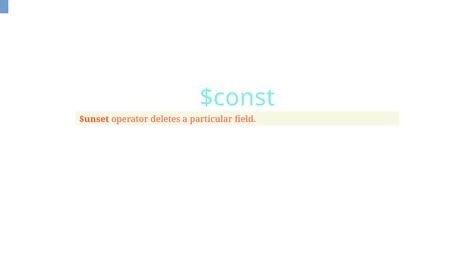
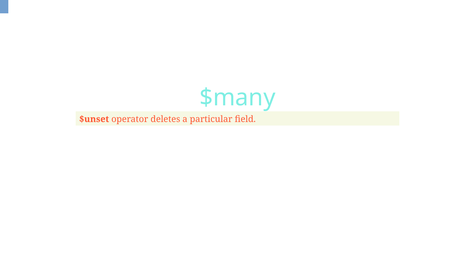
$const: $const -> $many (237, 98)
